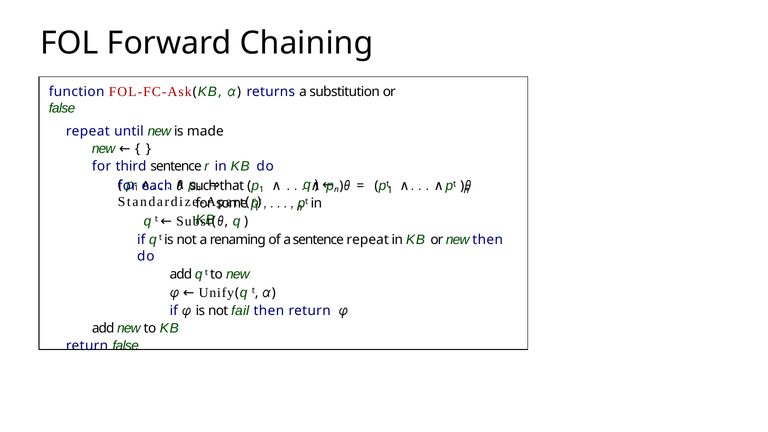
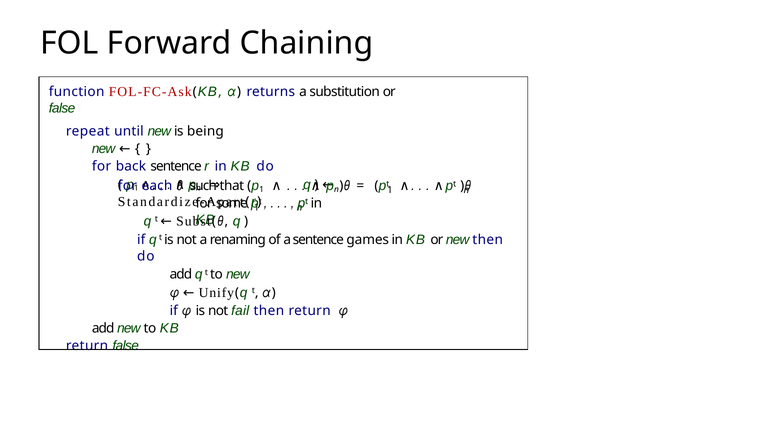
made: made -> being (205, 131)
third: third -> back (131, 166)
sentence repeat: repeat -> games (368, 240)
